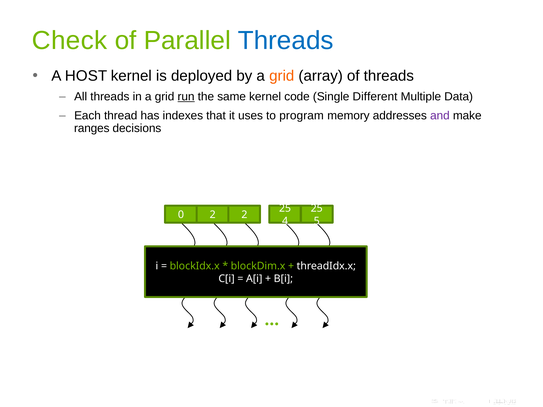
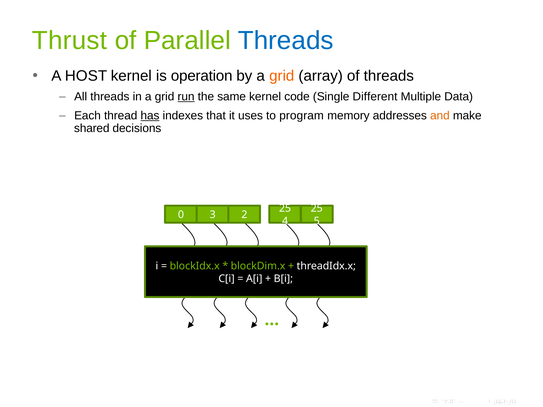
Check: Check -> Thrust (70, 40)
deployed: deployed -> operation (202, 76)
has underline: none -> present (150, 116)
and colour: purple -> orange (440, 116)
ranges: ranges -> shared (92, 128)
0 2: 2 -> 3 (213, 215)
